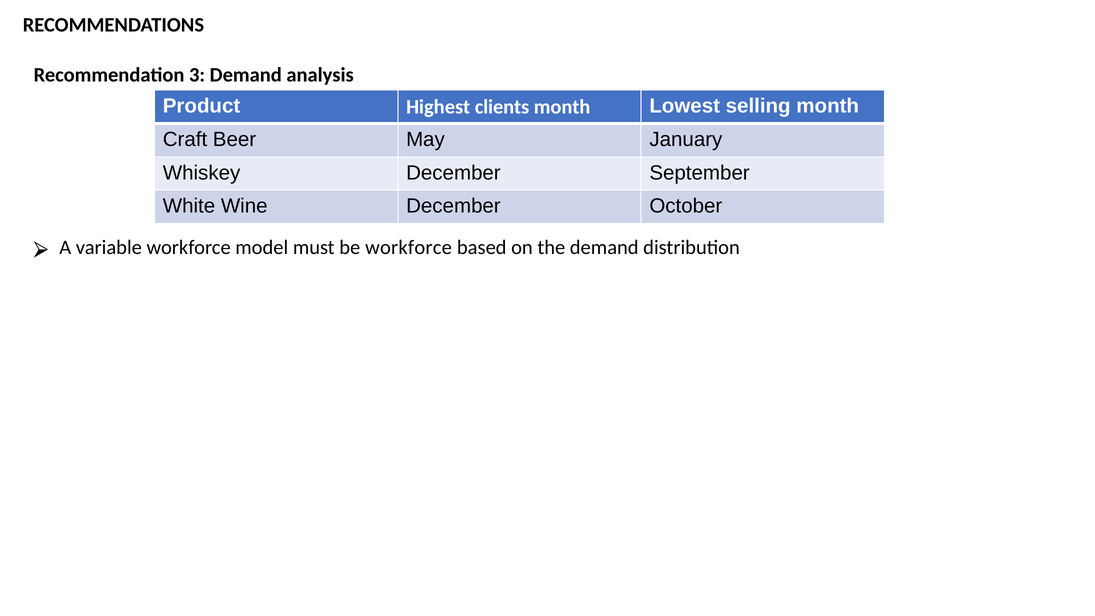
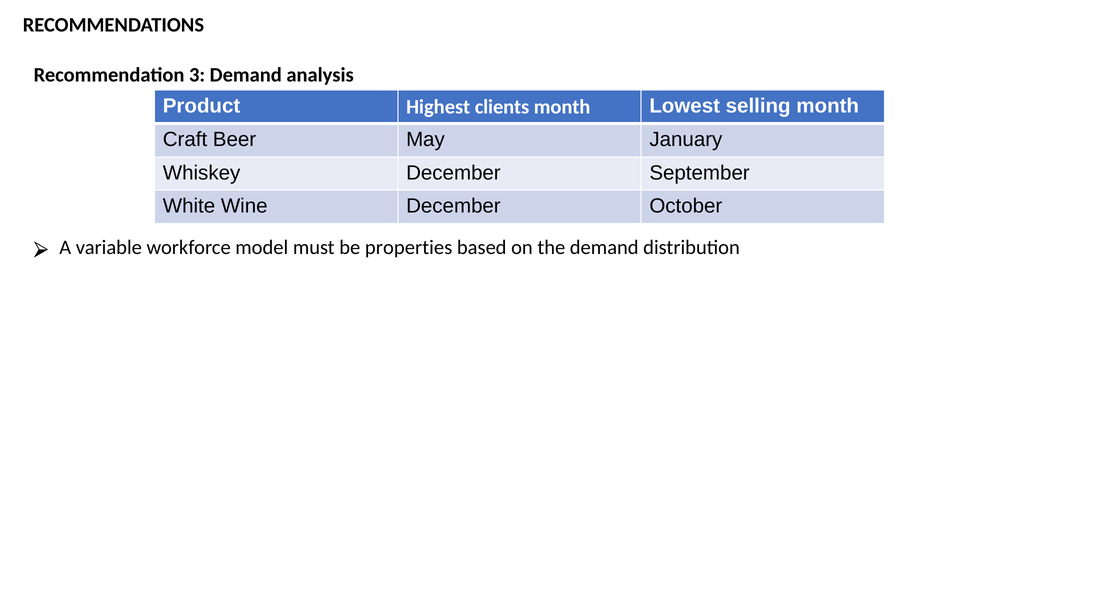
be workforce: workforce -> properties (409, 247)
